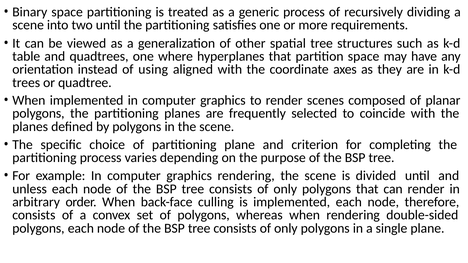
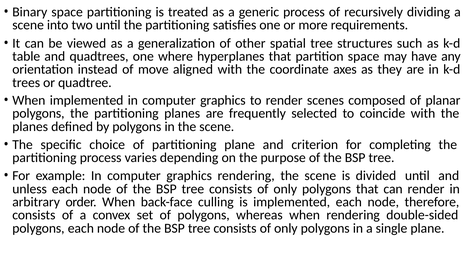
using: using -> move (153, 70)
